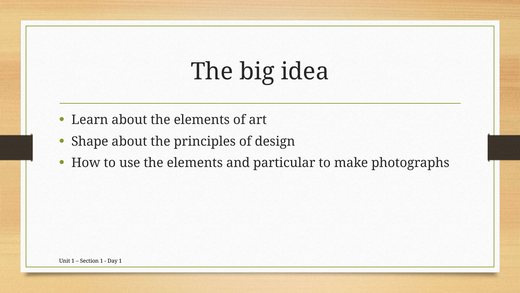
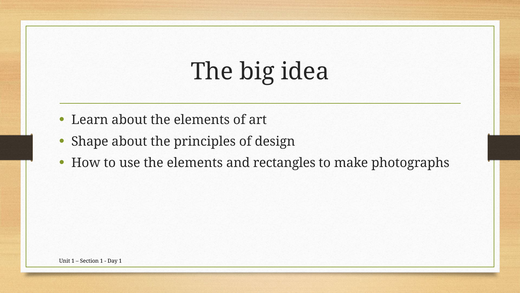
particular: particular -> rectangles (284, 163)
